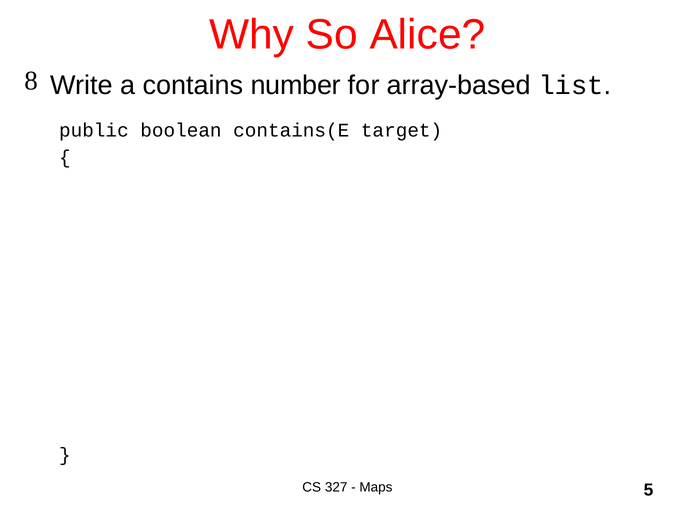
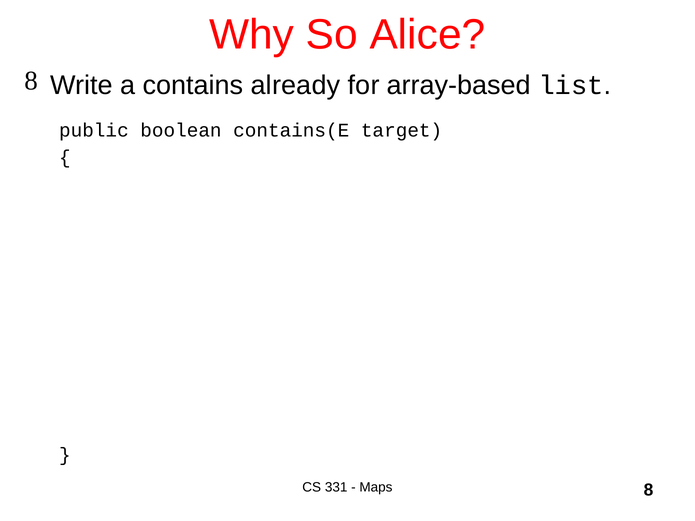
number: number -> already (296, 85)
327: 327 -> 331 (336, 487)
5: 5 -> 8 (649, 490)
